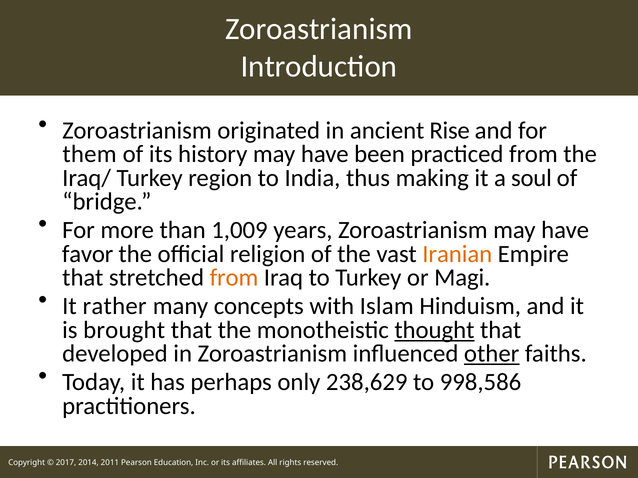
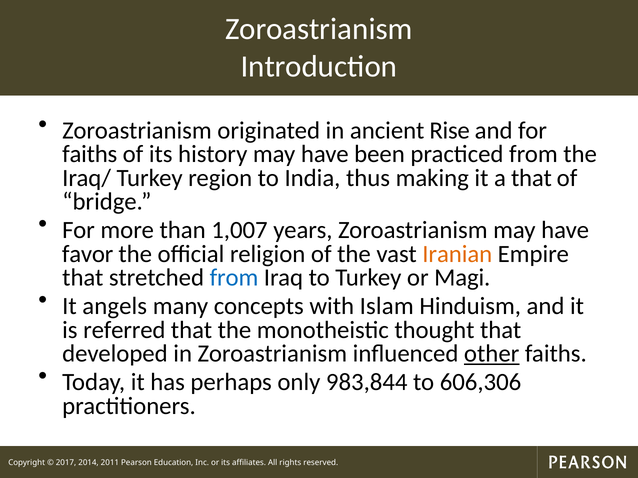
them: them -> faiths (90, 154)
a soul: soul -> that (531, 178)
1,009: 1,009 -> 1,007 (239, 230)
from colour: orange -> blue (234, 278)
rather: rather -> angels (115, 306)
brought: brought -> referred (124, 330)
thought underline: present -> none (434, 330)
238,629: 238,629 -> 983,844 (367, 382)
998,586: 998,586 -> 606,306 (481, 382)
